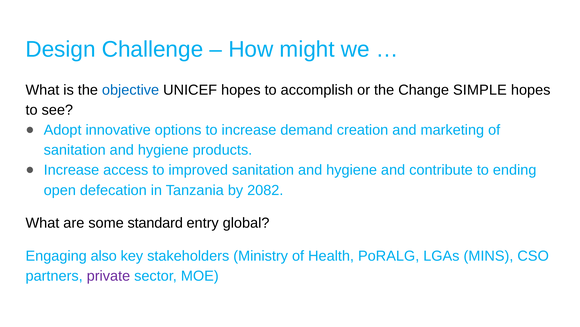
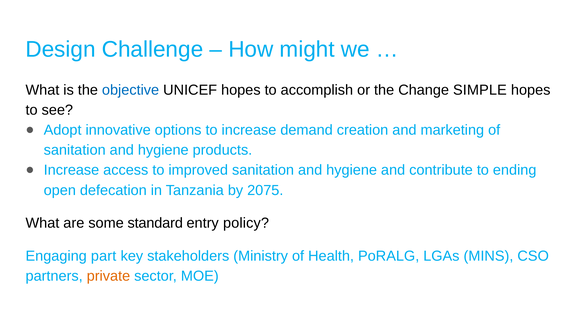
2082: 2082 -> 2075 (265, 190)
global: global -> policy (246, 223)
also: also -> part (104, 256)
private colour: purple -> orange (108, 276)
